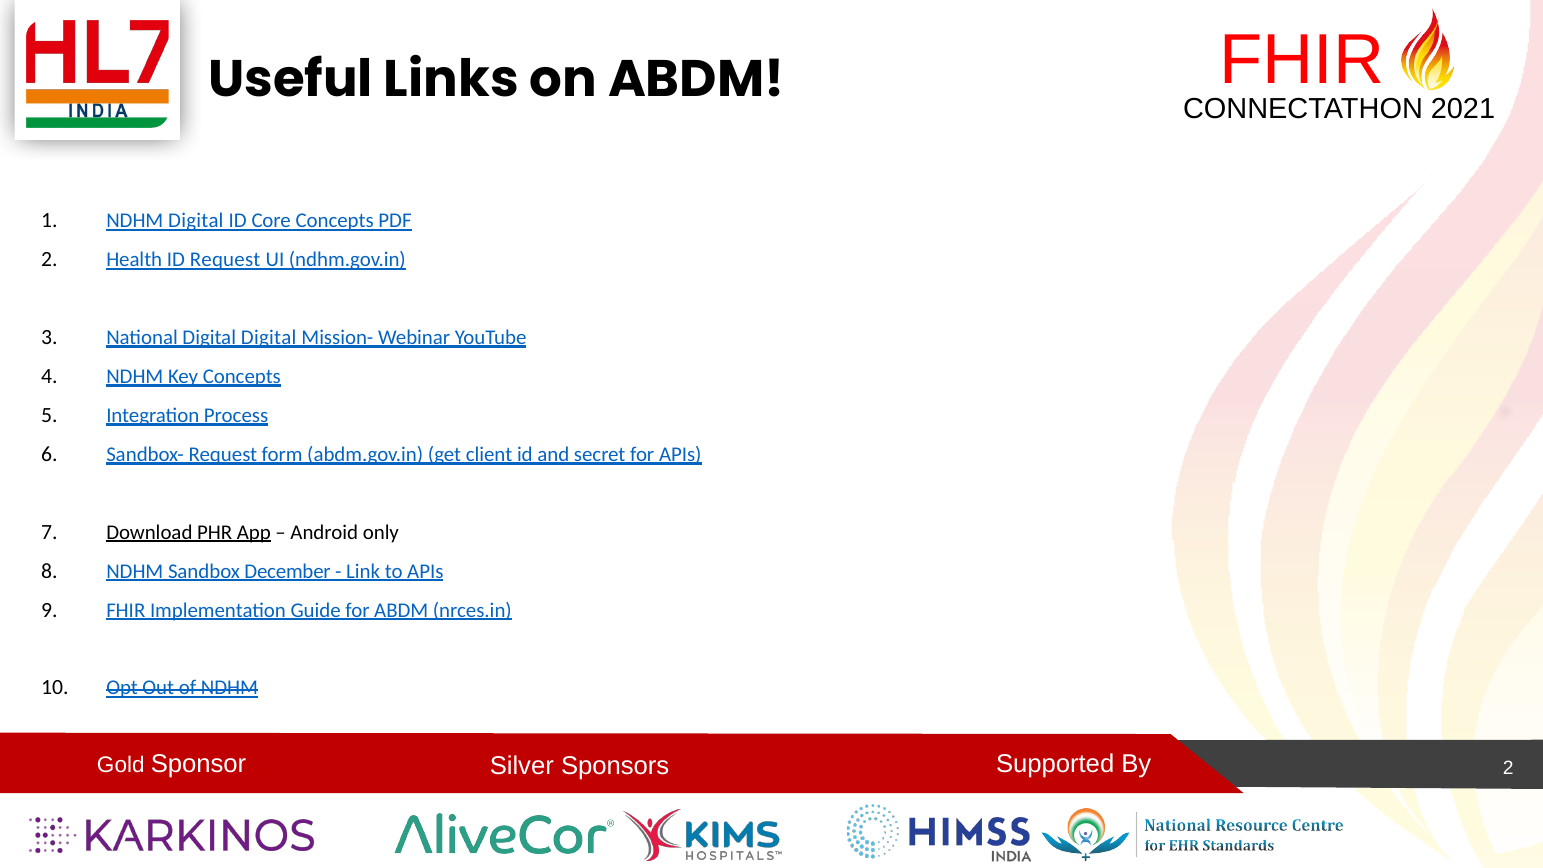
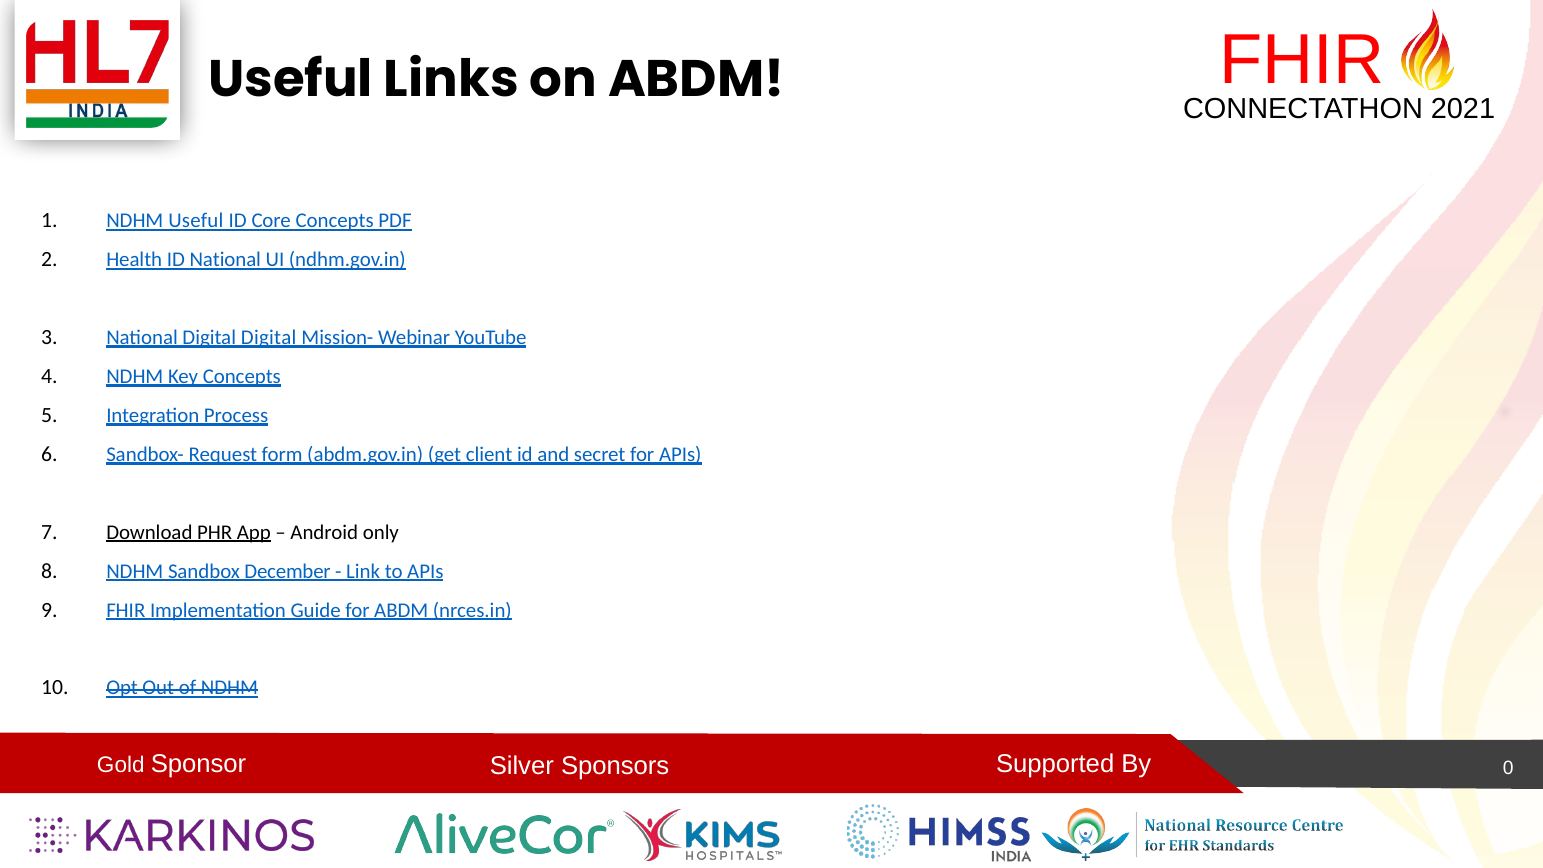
NDHM Digital: Digital -> Useful (196, 221)
ID Request: Request -> National (225, 260)
2: 2 -> 0 (1508, 768)
